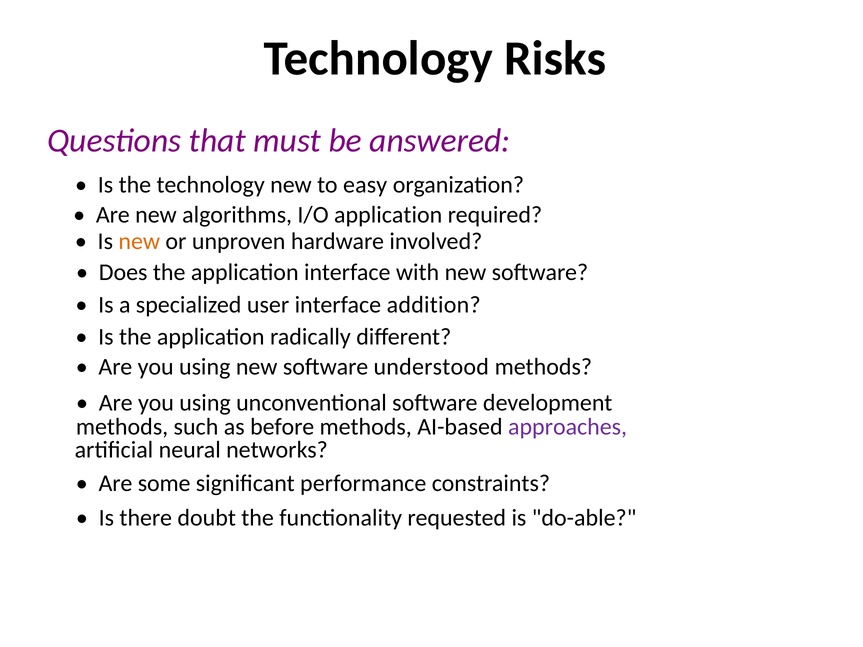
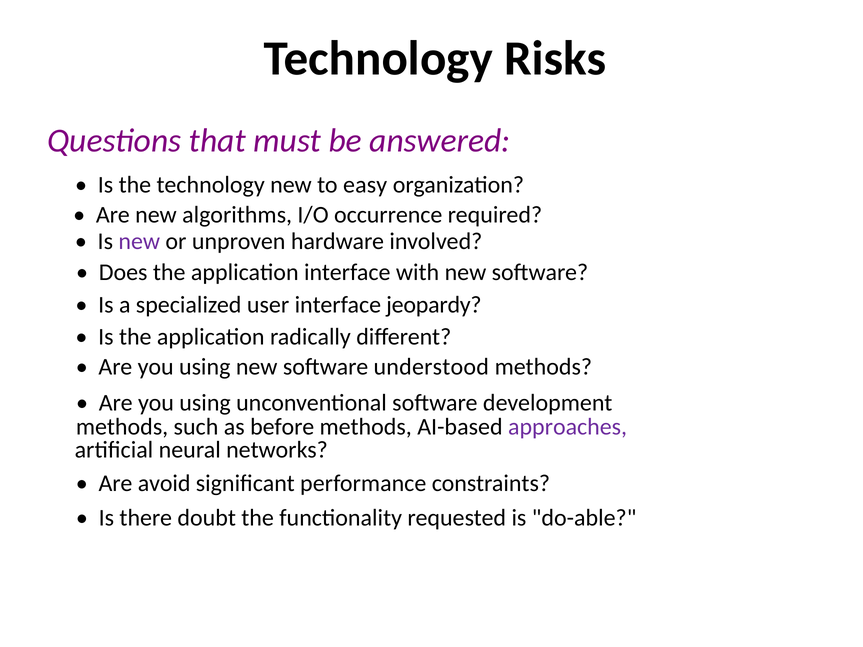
I/O application: application -> occurrence (388, 215)
new colour: orange -> purple (139, 241)
addition: addition -> jeopardy (434, 305)
some: some -> avoid (164, 483)
